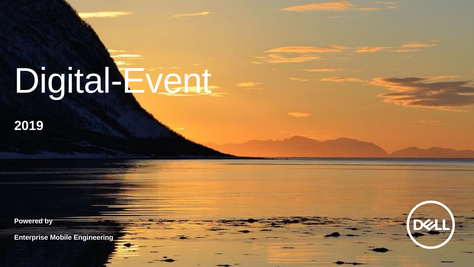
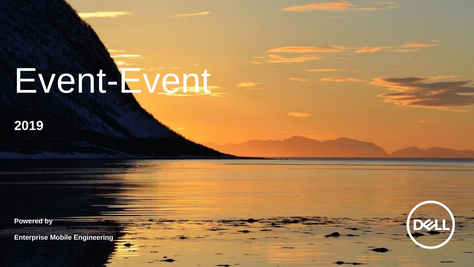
Digital-Event: Digital-Event -> Event-Event (113, 81)
